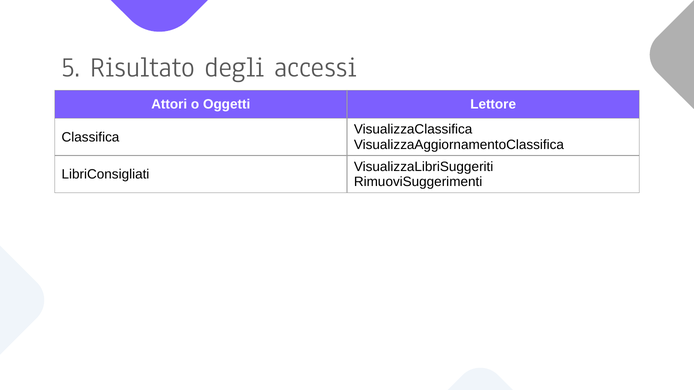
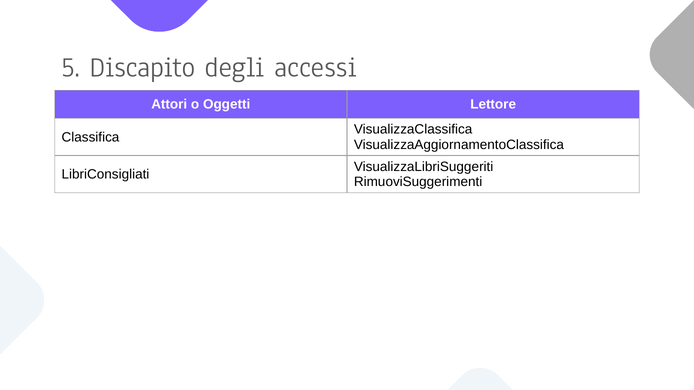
Risultato: Risultato -> Discapito (143, 67)
